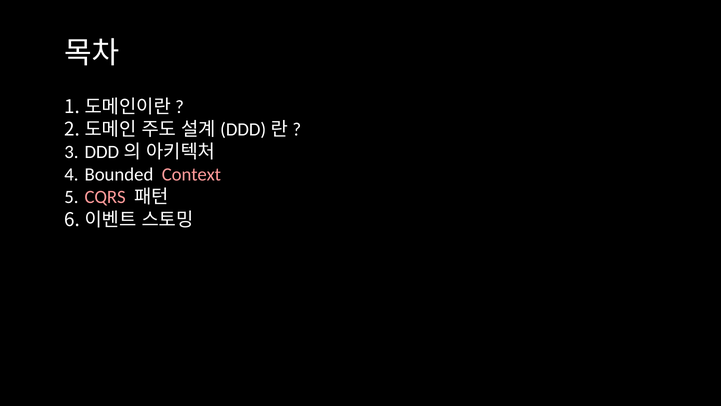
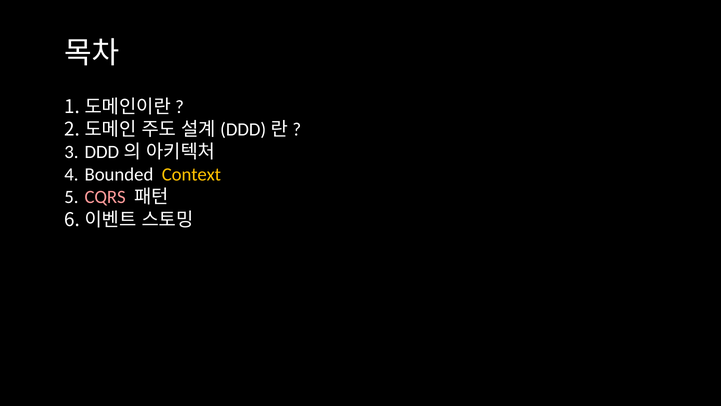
Context colour: pink -> yellow (191, 175)
